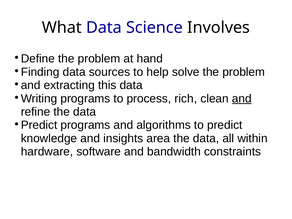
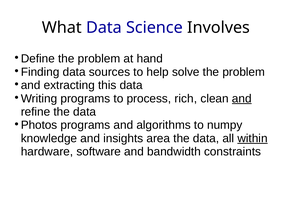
Predict: Predict -> Photos (39, 125)
to predict: predict -> numpy (225, 125)
within underline: none -> present (253, 138)
